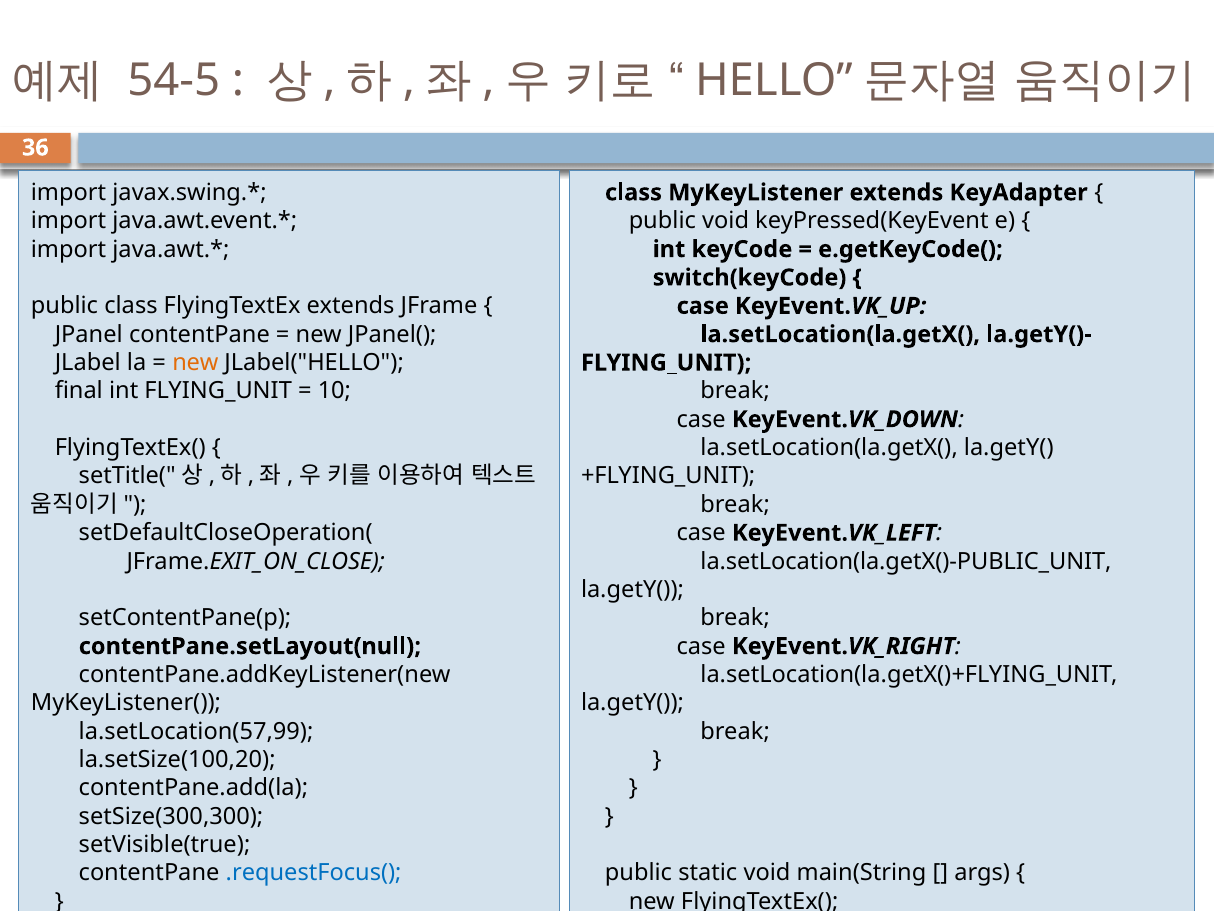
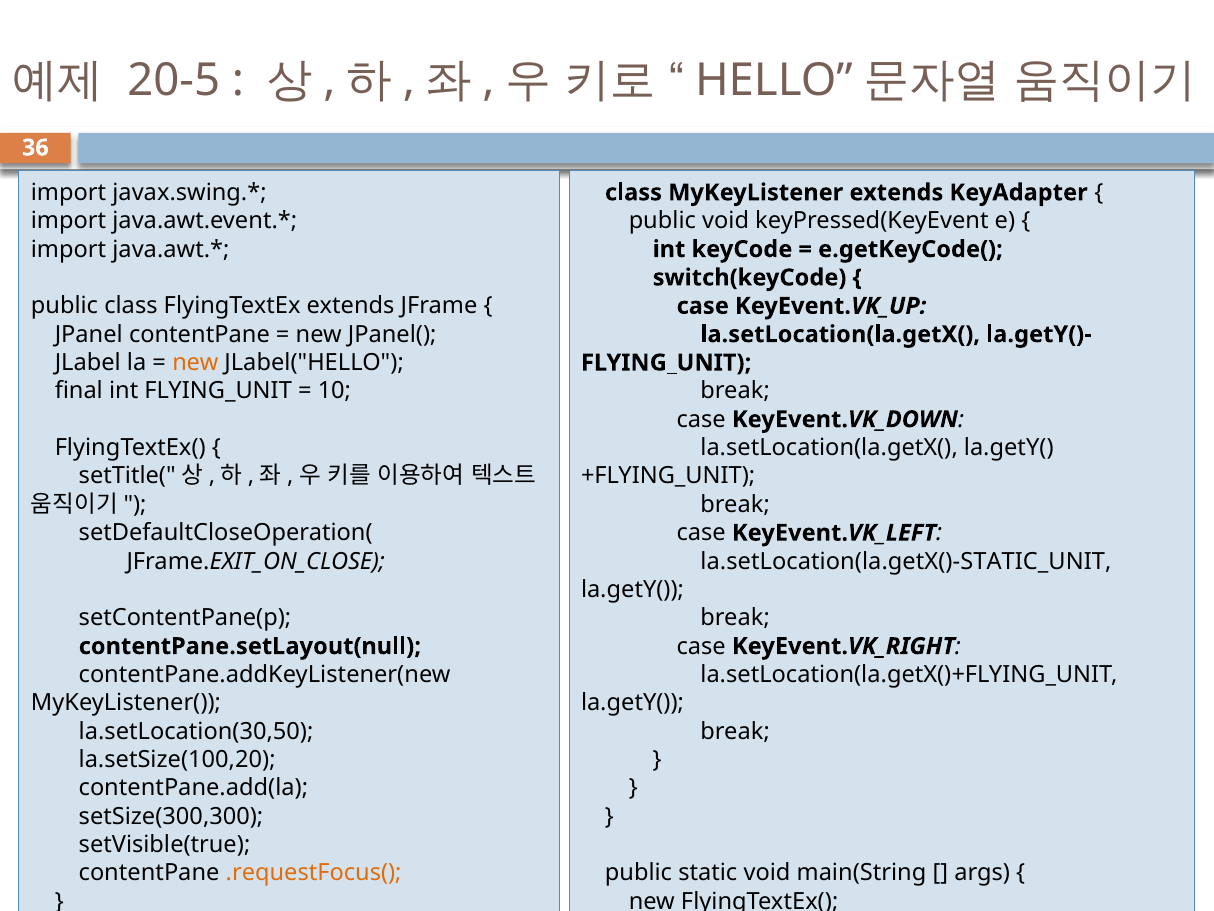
54-5: 54-5 -> 20-5 (174, 80)
la.setLocation(la.getX()-PUBLIC_UNIT: la.setLocation(la.getX()-PUBLIC_UNIT -> la.setLocation(la.getX()-STATIC_UNIT (906, 561)
la.setLocation(57,99: la.setLocation(57,99 -> la.setLocation(30,50 (196, 731)
.requestFocus( colour: blue -> orange (314, 873)
